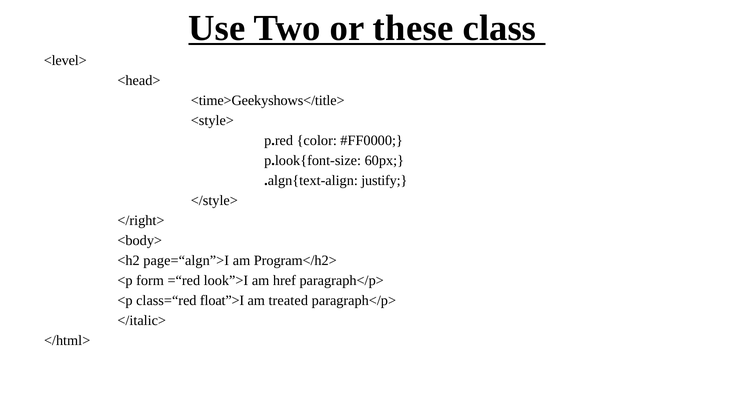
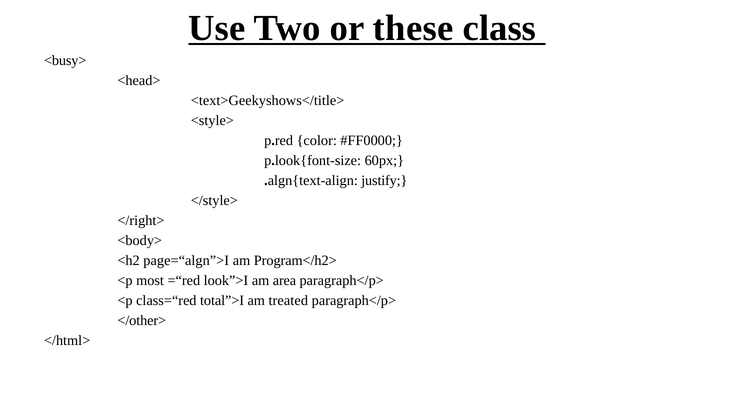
<level>: <level> -> <busy> (65, 61)
<time>Geekyshows</title>: <time>Geekyshows</title> -> <text>Geekyshows</title> (268, 101)
form: form -> most (150, 281)
href: href -> area (284, 281)
float”>I: float”>I -> total”>I (222, 301)
</italic>: </italic> -> </other> (142, 321)
